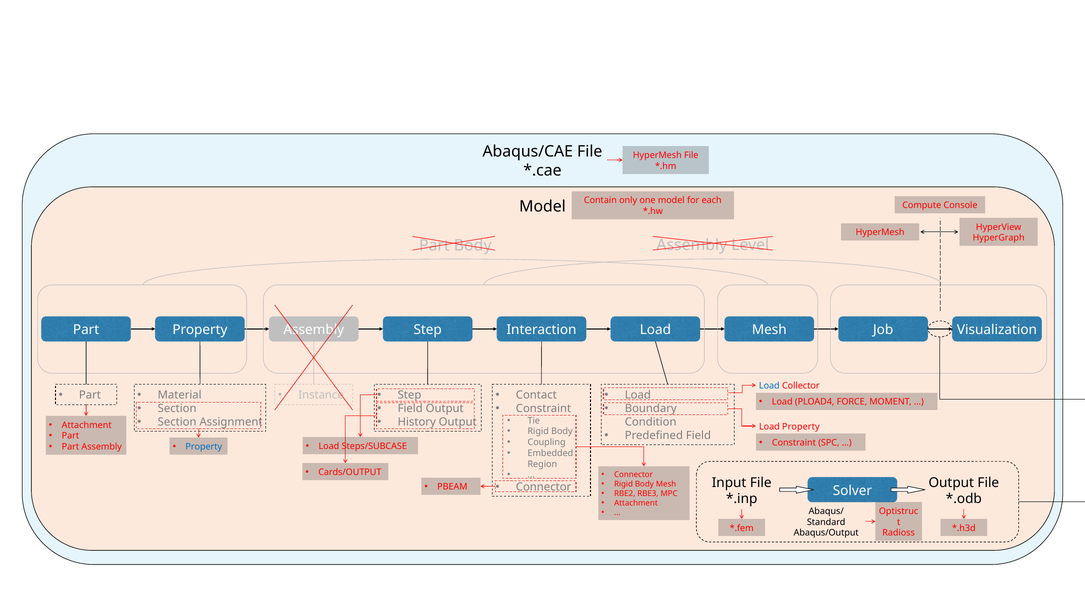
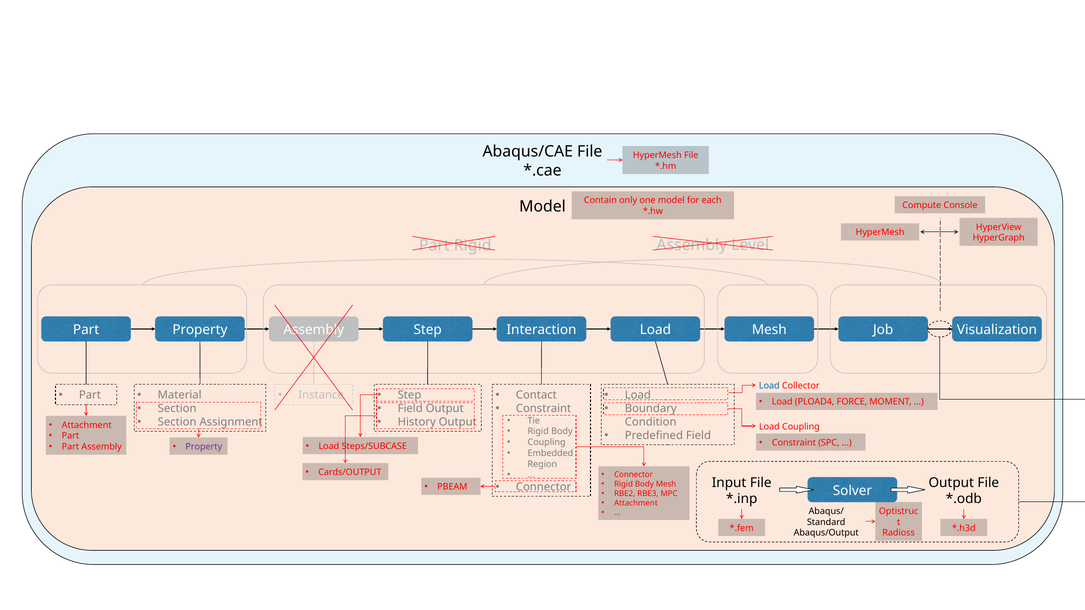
Part Body: Body -> Rigid (473, 245)
Load Property: Property -> Coupling (801, 427)
Property colour: blue -> purple (204, 447)
